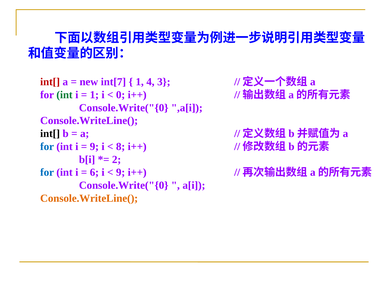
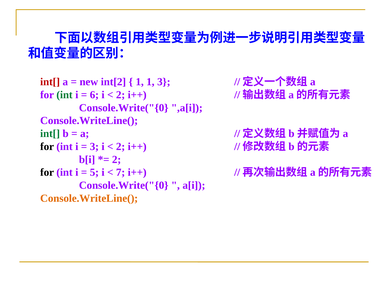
int[7: int[7 -> int[2 (113, 82)
1 4: 4 -> 1 (150, 82)
1: 1 -> 6 (94, 95)
0: 0 -> 2 (121, 95)
int[ colour: black -> green (50, 134)
for colour: blue -> black (47, 147)
9: 9 -> 3 (94, 147)
8: 8 -> 2 (121, 147)
for colour: blue -> black (47, 172)
6: 6 -> 5 (94, 172)
9: 9 -> 7 (121, 172)
